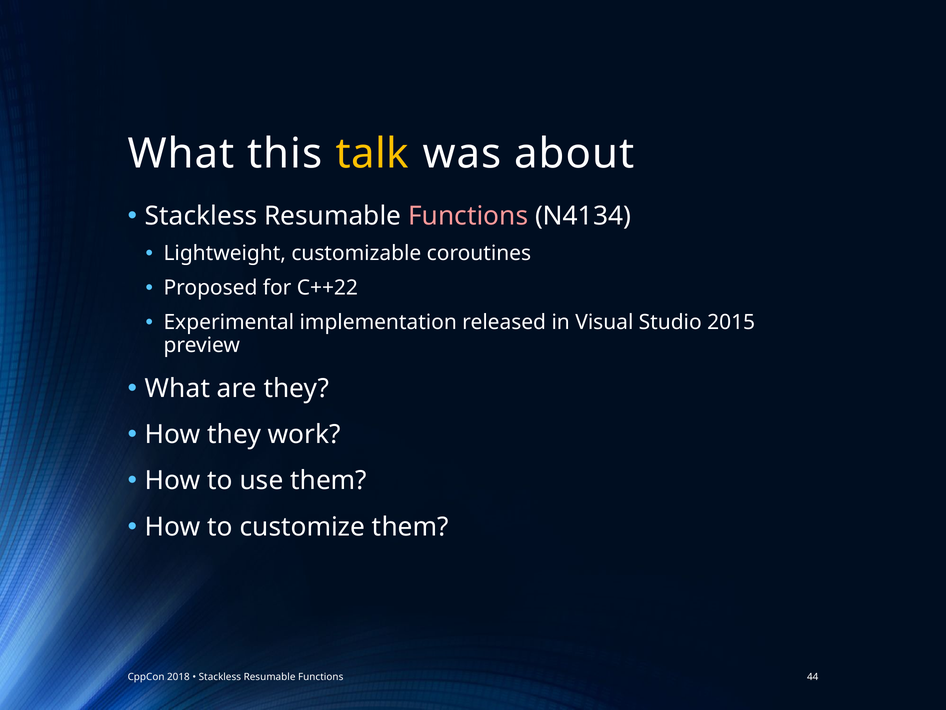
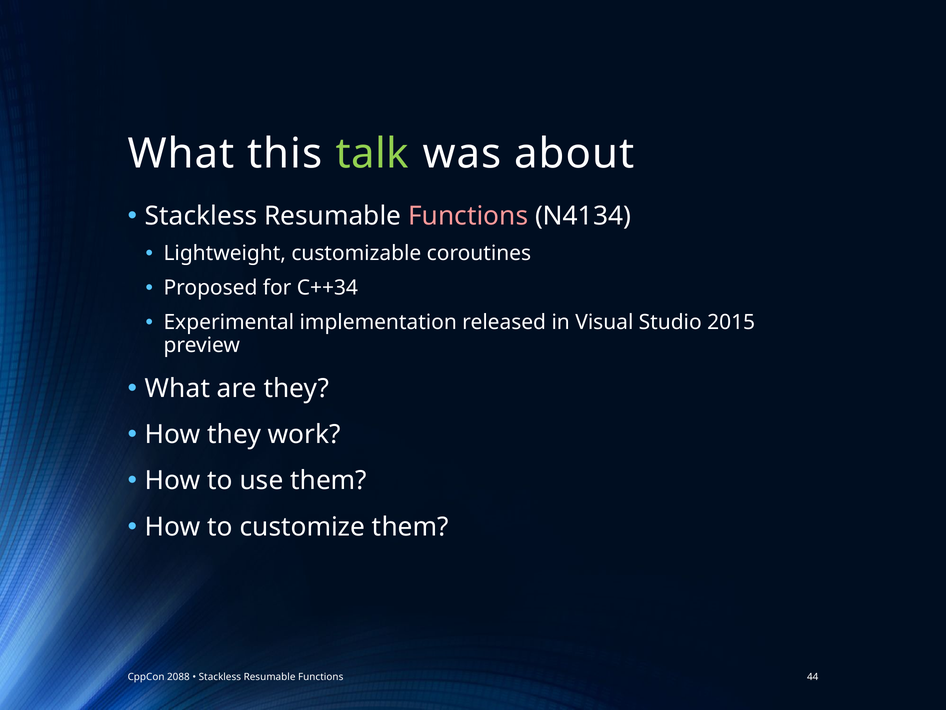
talk colour: yellow -> light green (372, 154)
C++22: C++22 -> C++34 (327, 288)
2018: 2018 -> 2088 (178, 676)
